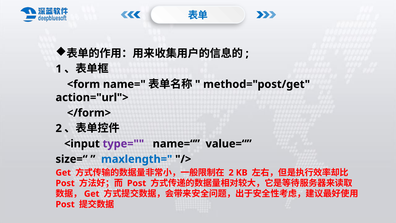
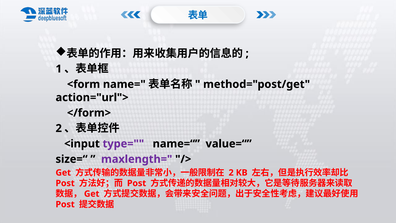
maxlength= colour: blue -> purple (137, 159)
